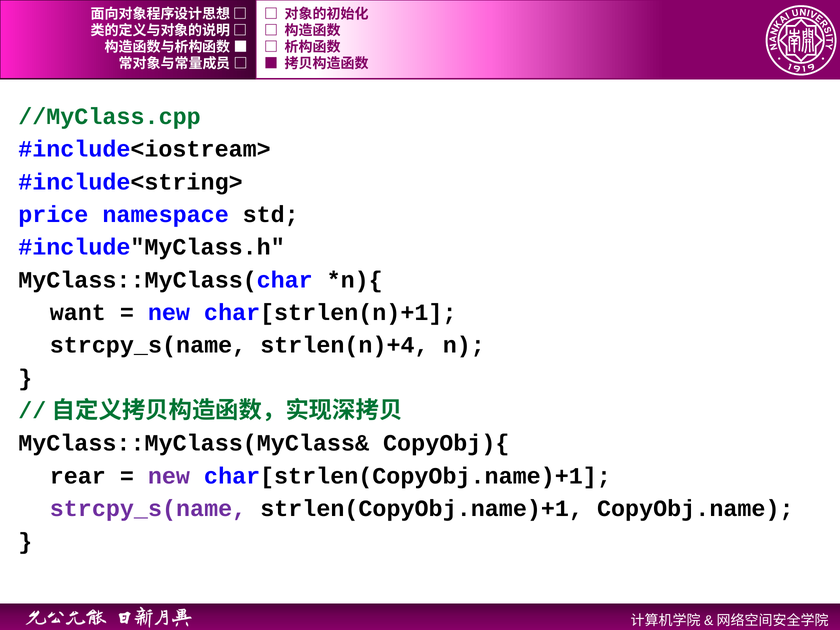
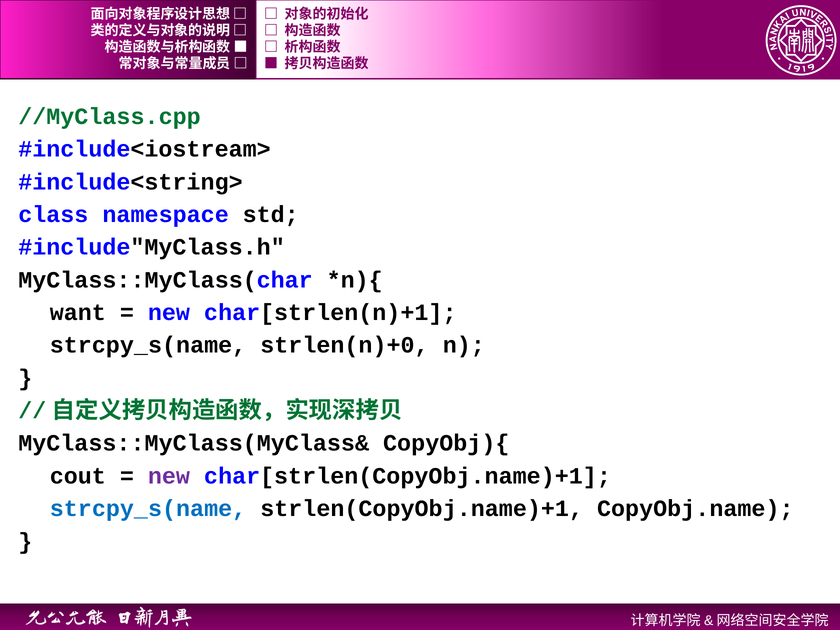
price: price -> class (53, 215)
strlen(n)+4: strlen(n)+4 -> strlen(n)+0 (344, 345)
rear: rear -> cout (78, 476)
strcpy_s(name colour: purple -> blue (148, 509)
